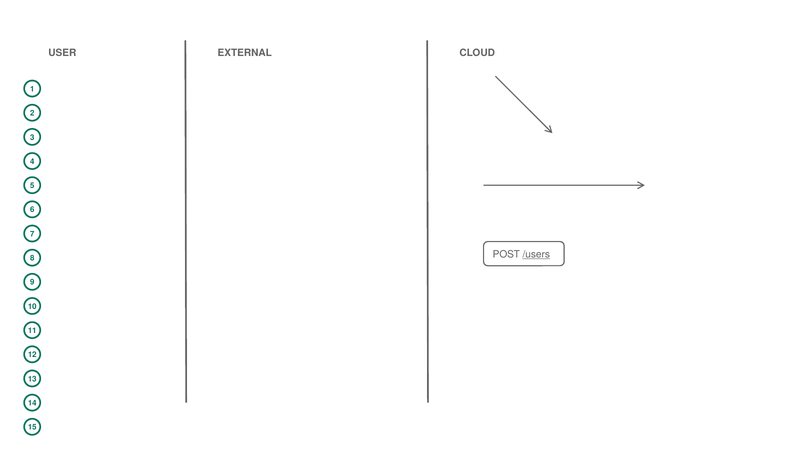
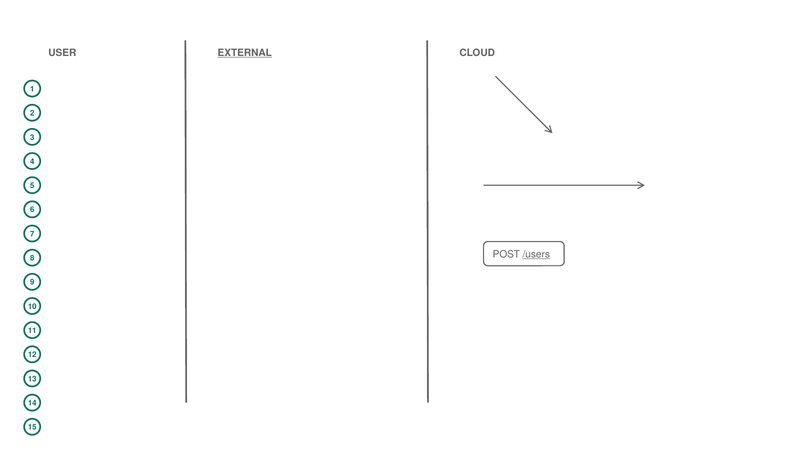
EXTERNAL underline: none -> present (245, 53)
